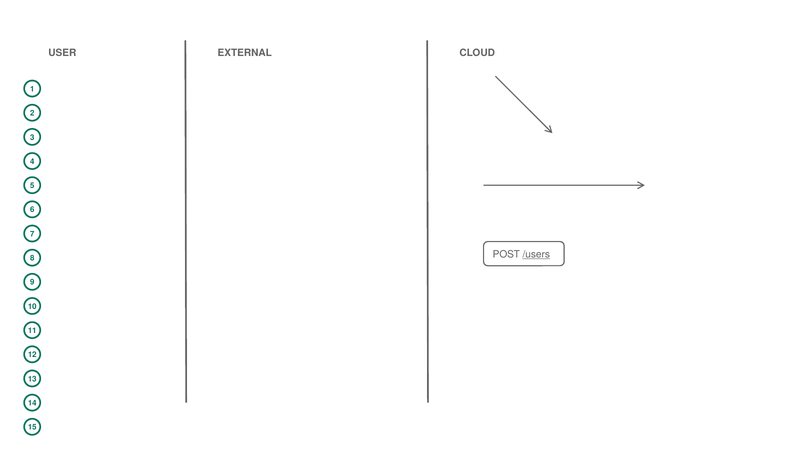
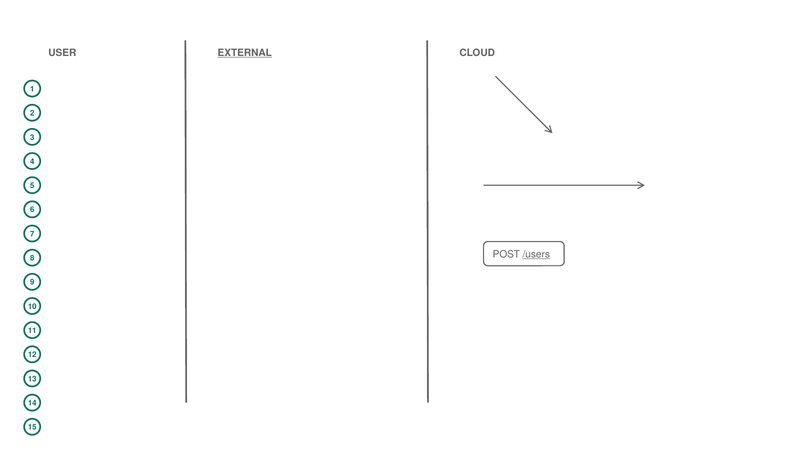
EXTERNAL underline: none -> present (245, 53)
